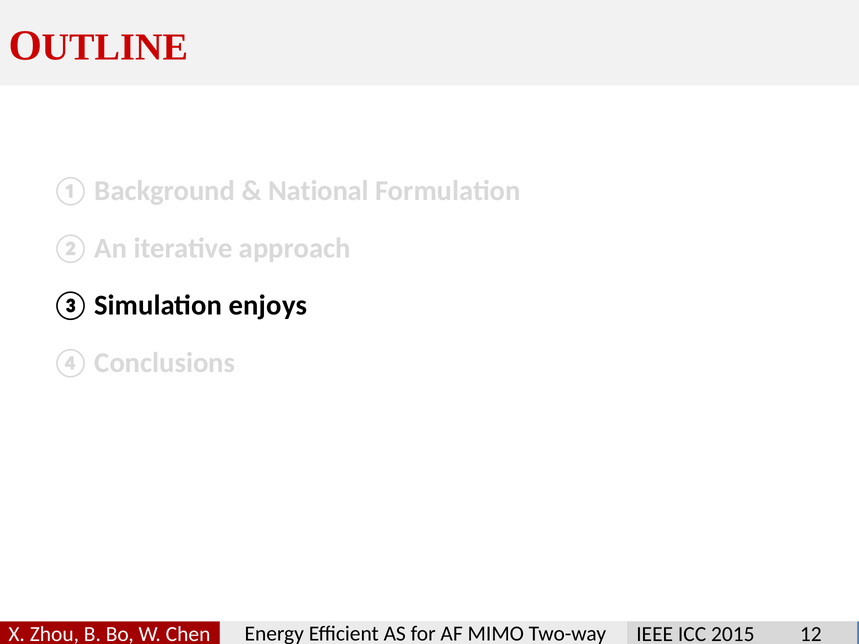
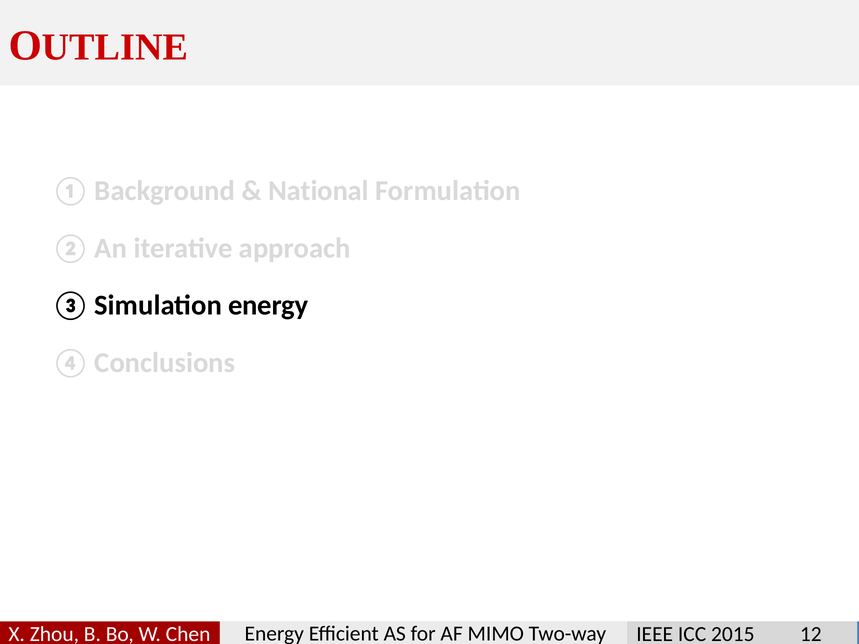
enjoys: enjoys -> energy (268, 306)
